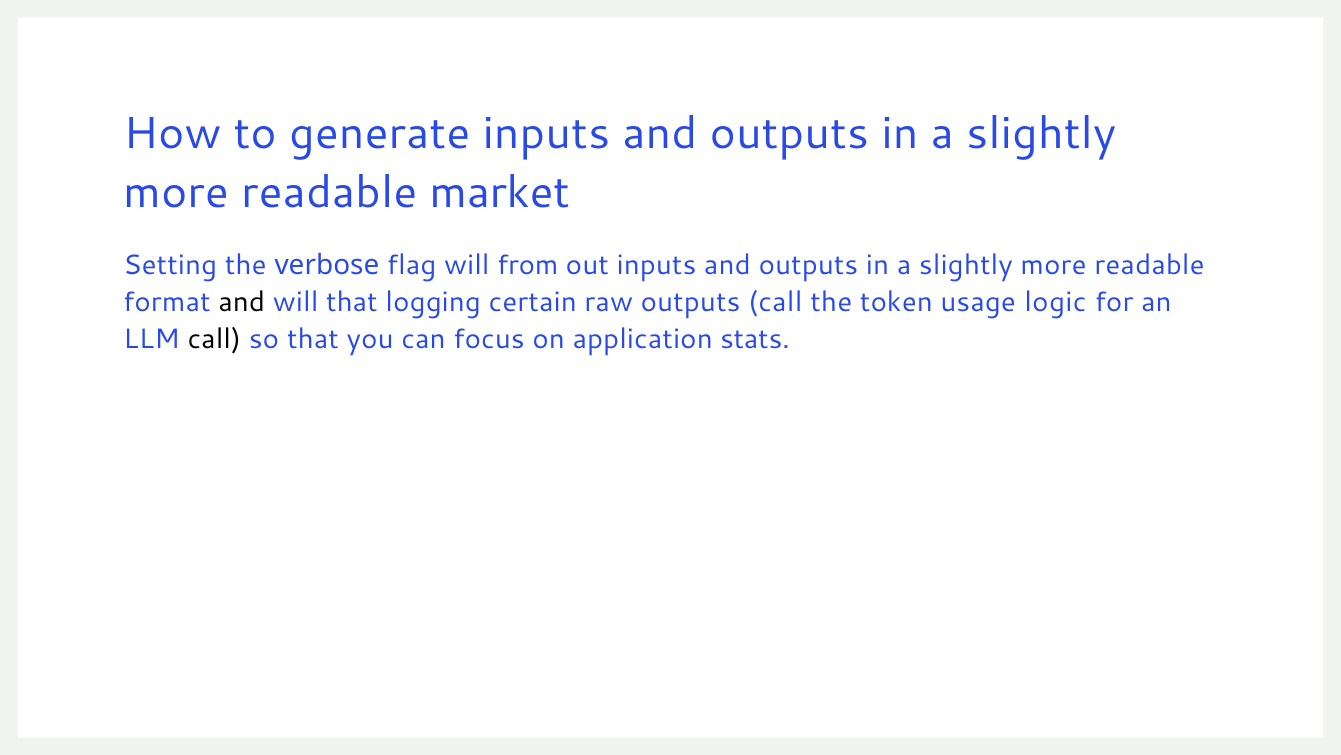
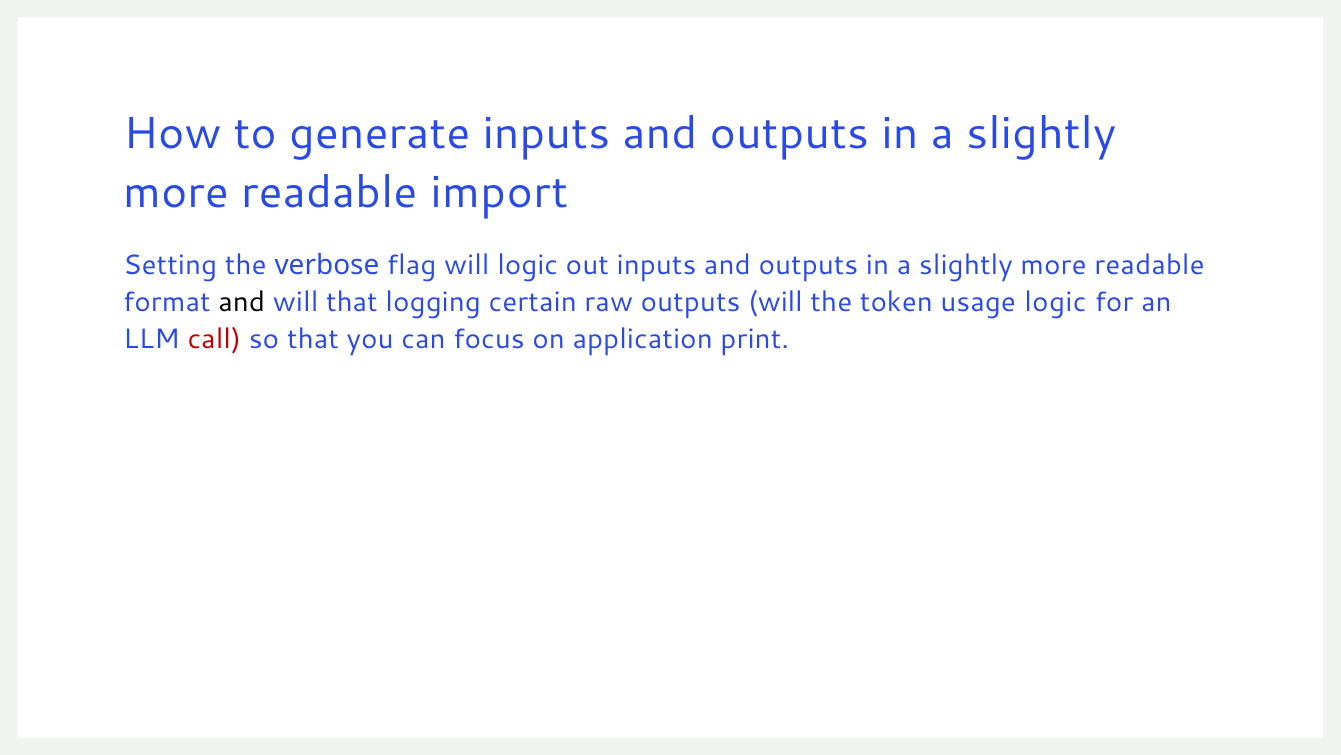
market: market -> import (499, 193)
will from: from -> logic (528, 265)
outputs call: call -> will (775, 302)
call colour: black -> red (214, 339)
stats: stats -> print (755, 339)
